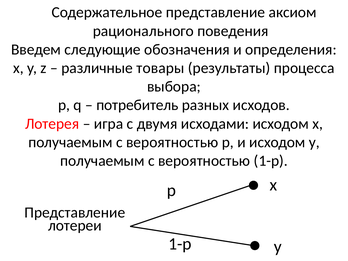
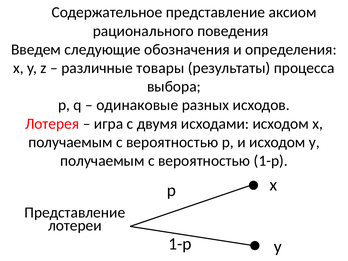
потребитель: потребитель -> одинаковые (137, 105)
